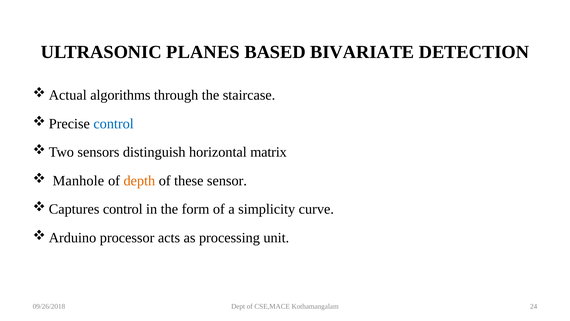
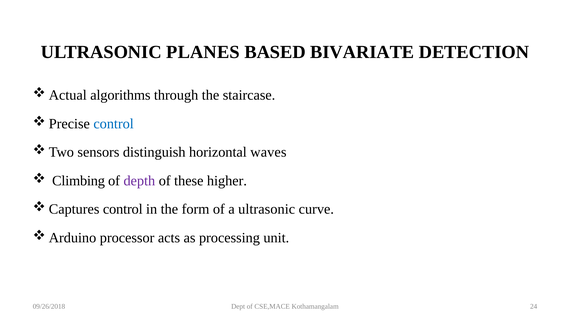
matrix: matrix -> waves (268, 152)
Manhole: Manhole -> Climbing (79, 181)
depth colour: orange -> purple (139, 181)
sensor: sensor -> higher (227, 181)
a simplicity: simplicity -> ultrasonic (267, 209)
